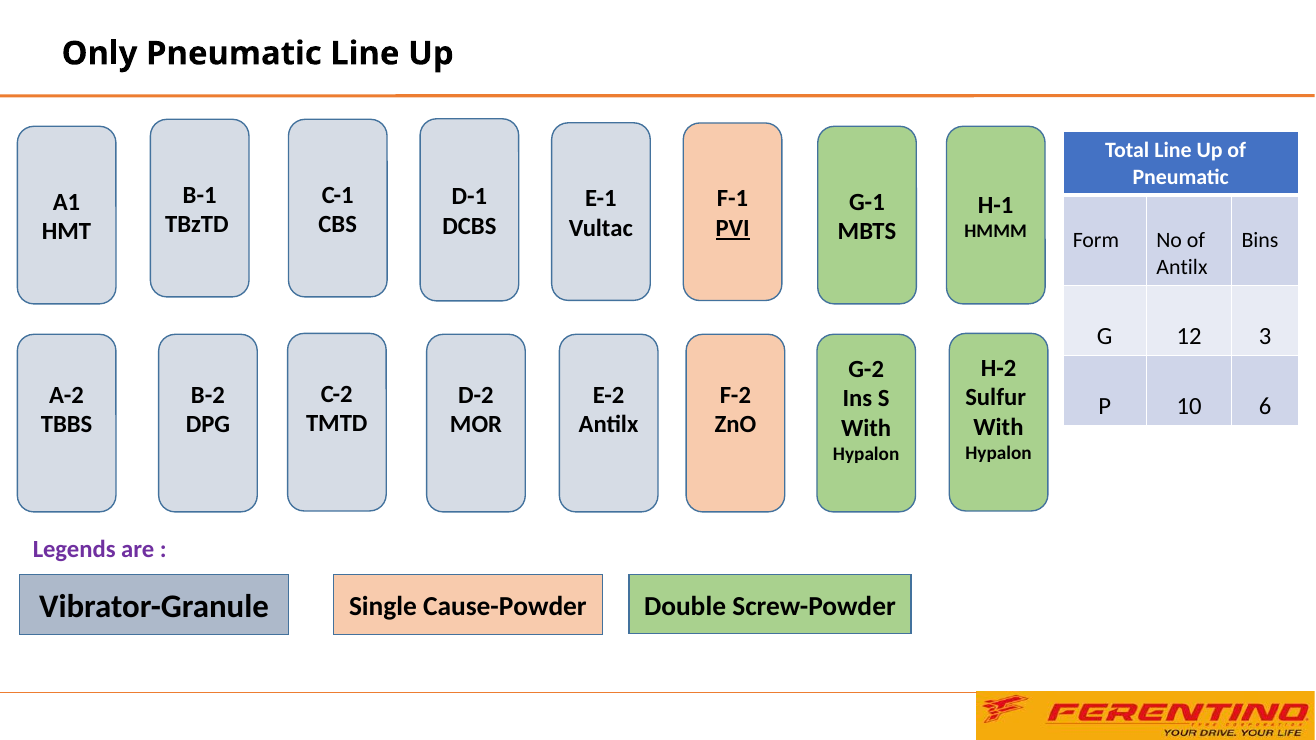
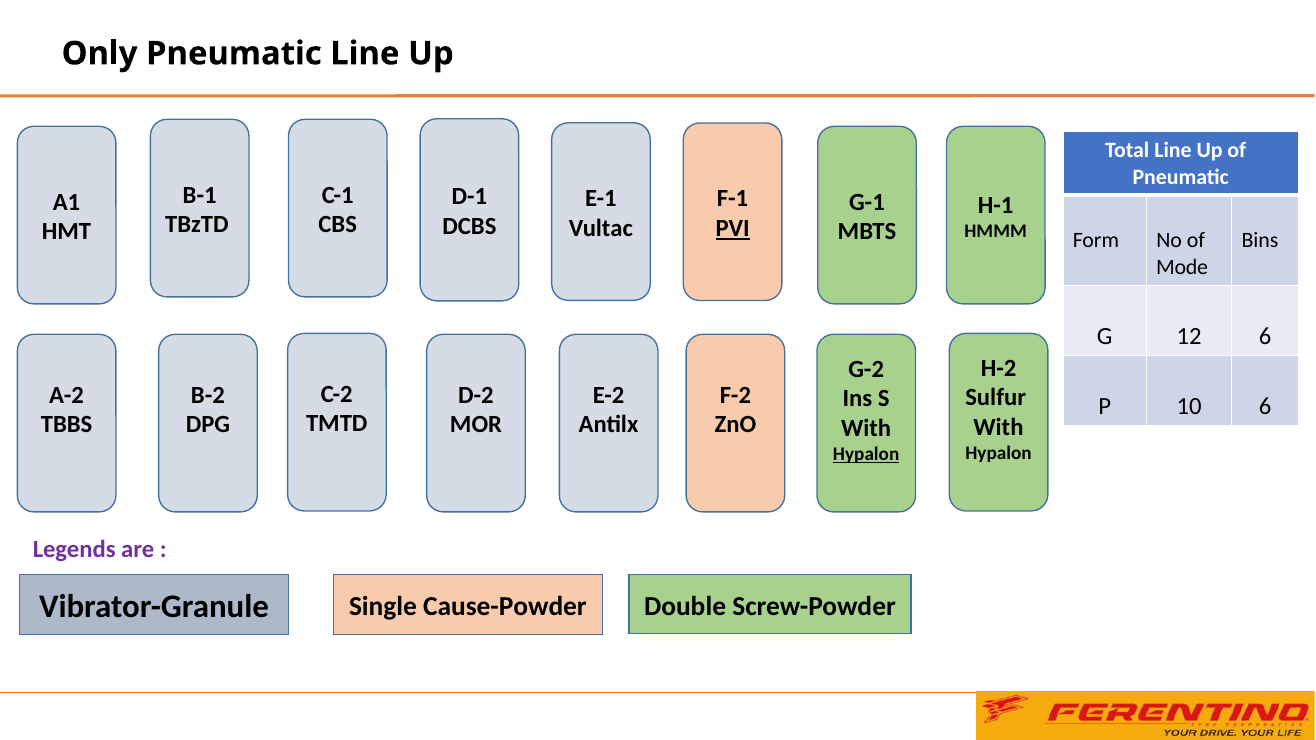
Antilx: Antilx -> Mode (1182, 267)
12 3: 3 -> 6 (1265, 336)
Hypalon underline: none -> present (866, 454)
